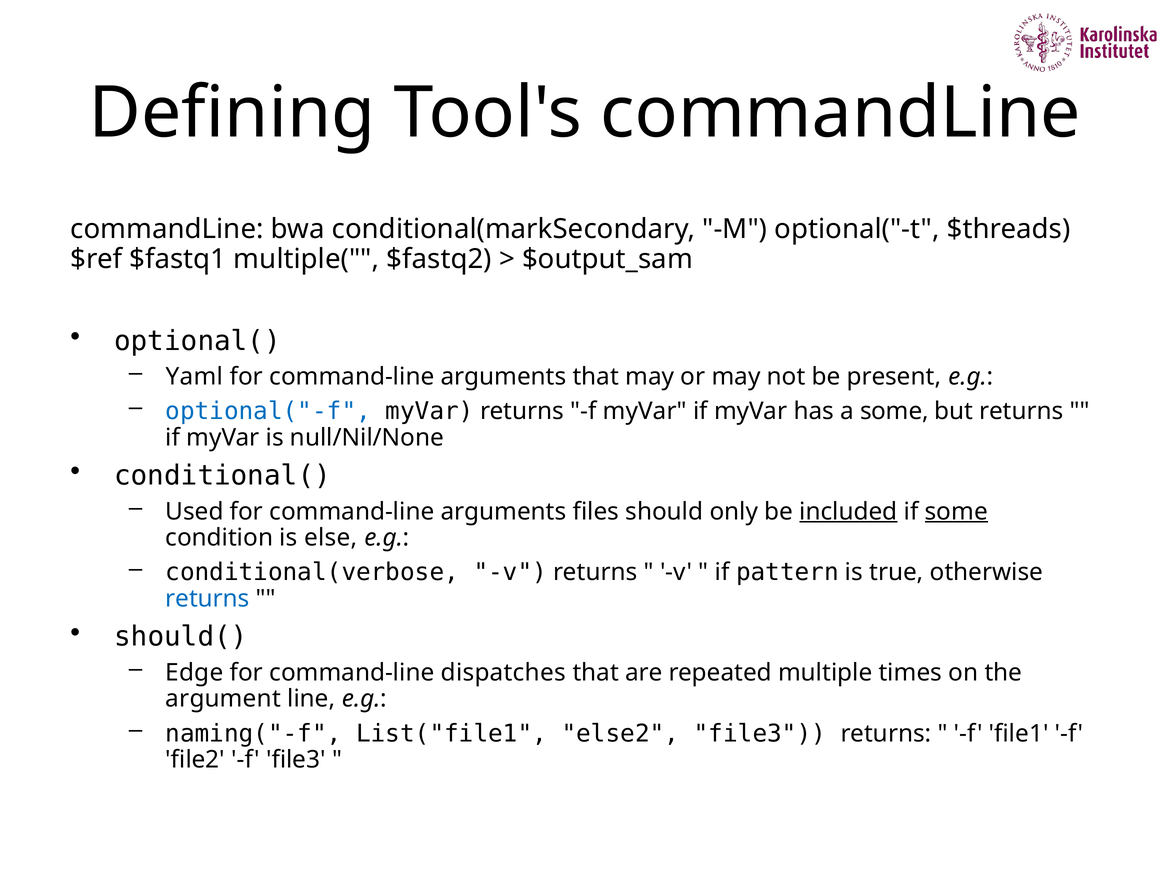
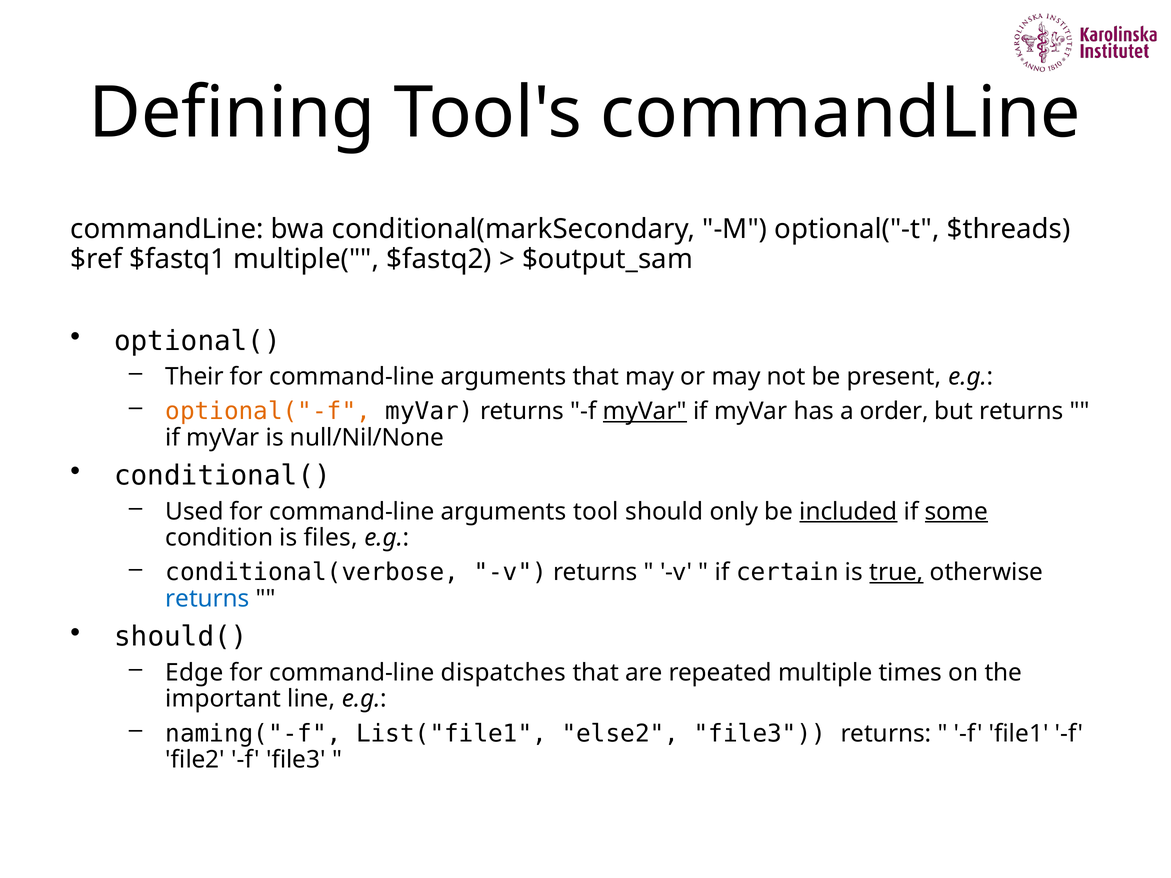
Yaml: Yaml -> Their (195, 377)
optional("-f colour: blue -> orange (268, 411)
myVar underline: none -> present (645, 411)
a some: some -> order (894, 411)
files: files -> tool (596, 512)
else: else -> files (331, 538)
pattern: pattern -> certain (787, 573)
true underline: none -> present (896, 573)
argument: argument -> important (223, 699)
